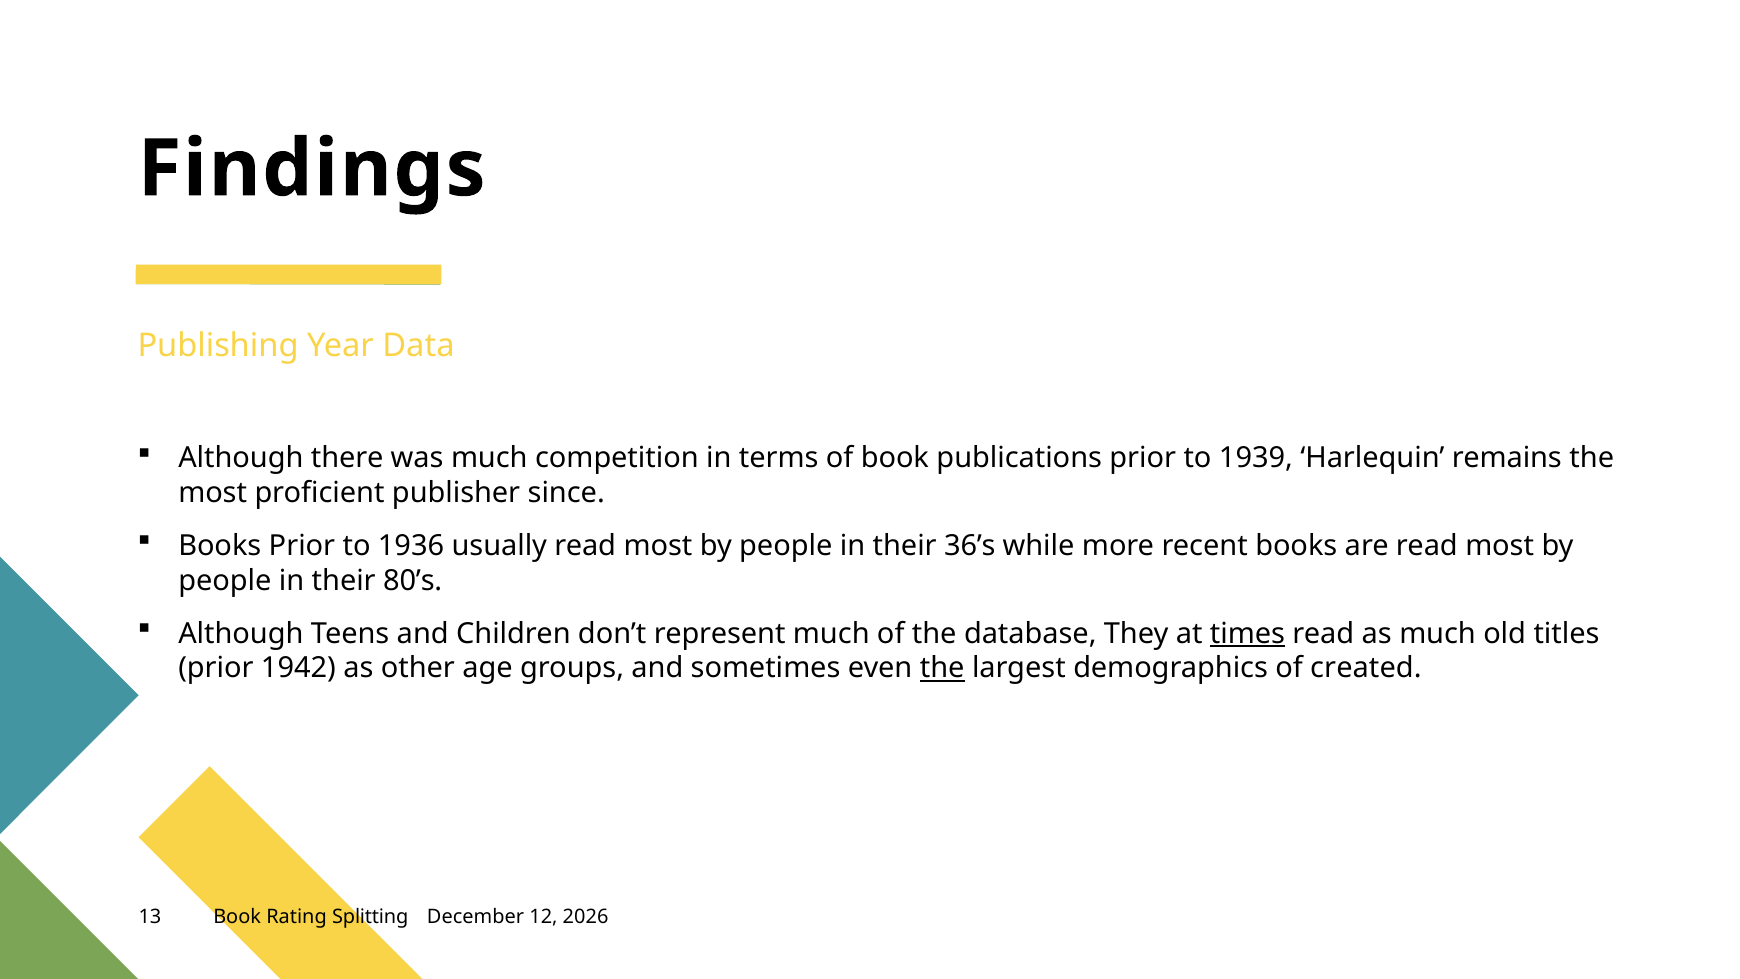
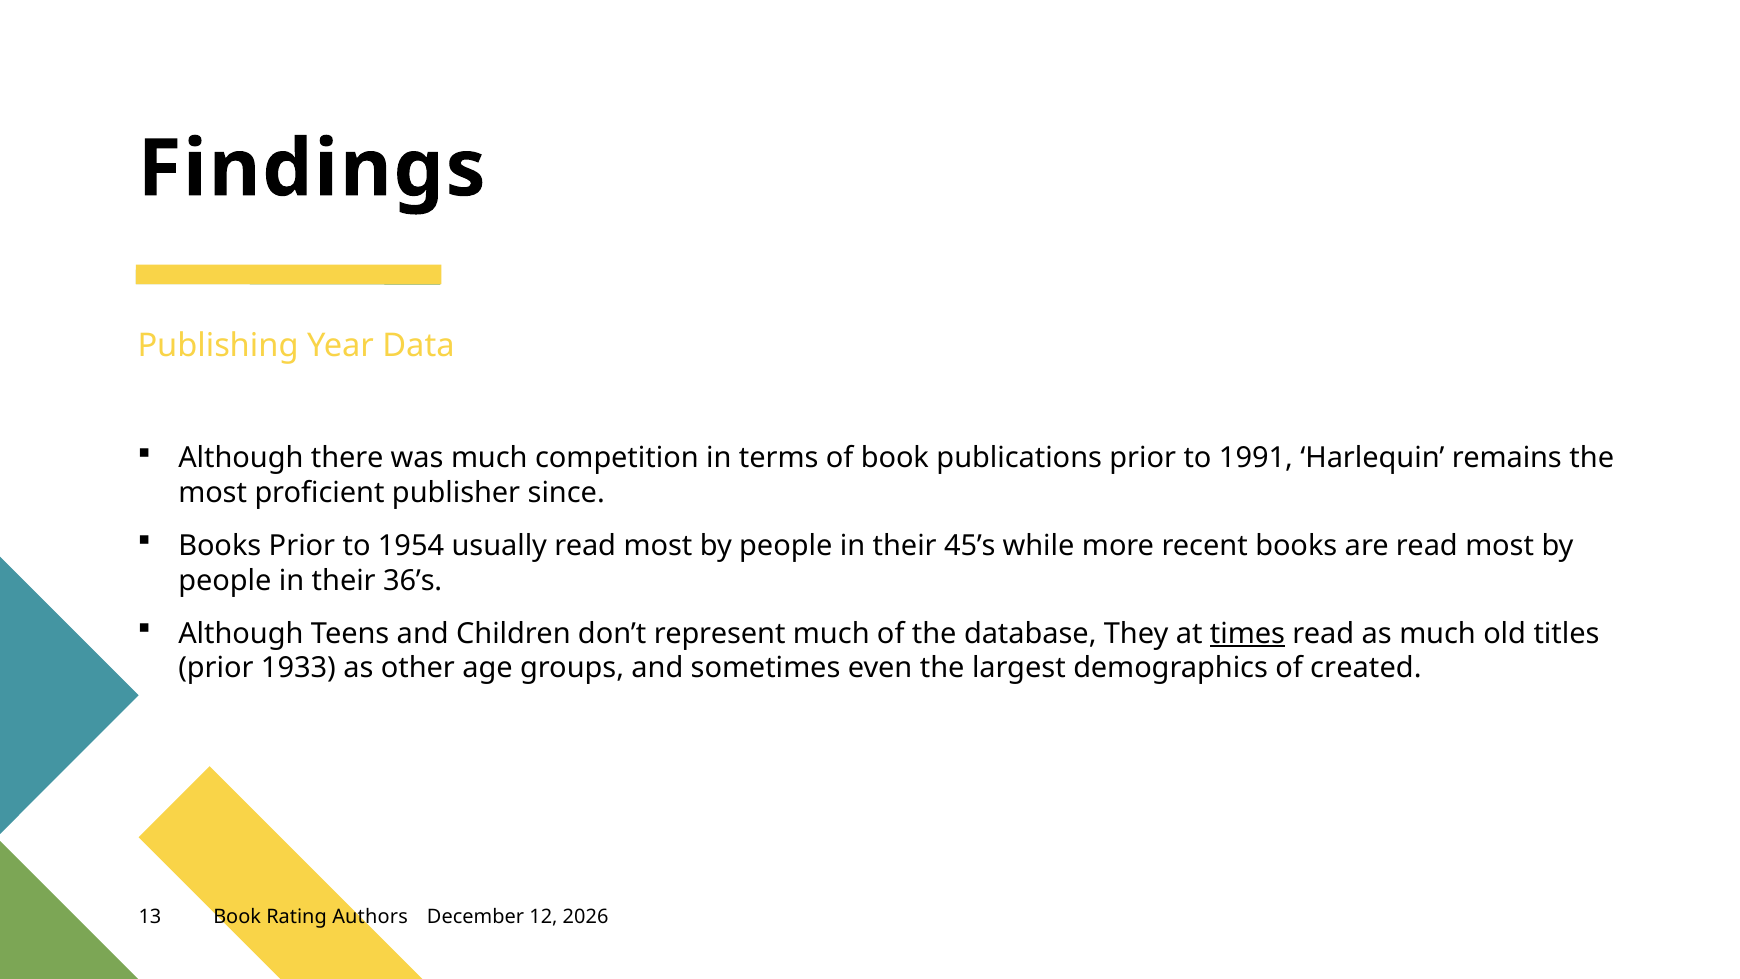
1939: 1939 -> 1991 (1256, 458)
1936: 1936 -> 1954 (411, 546)
36’s: 36’s -> 45’s (970, 546)
80’s: 80’s -> 36’s (413, 581)
1942: 1942 -> 1933 (298, 668)
the underline: present -> none (942, 668)
Splitting: Splitting -> Authors (370, 917)
